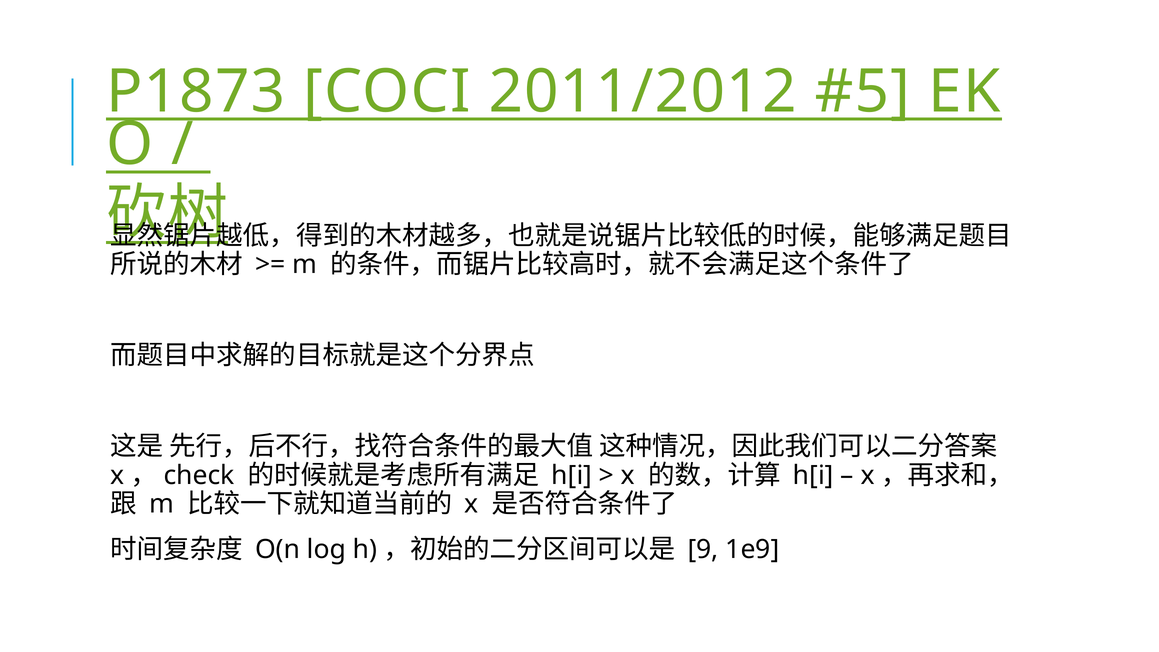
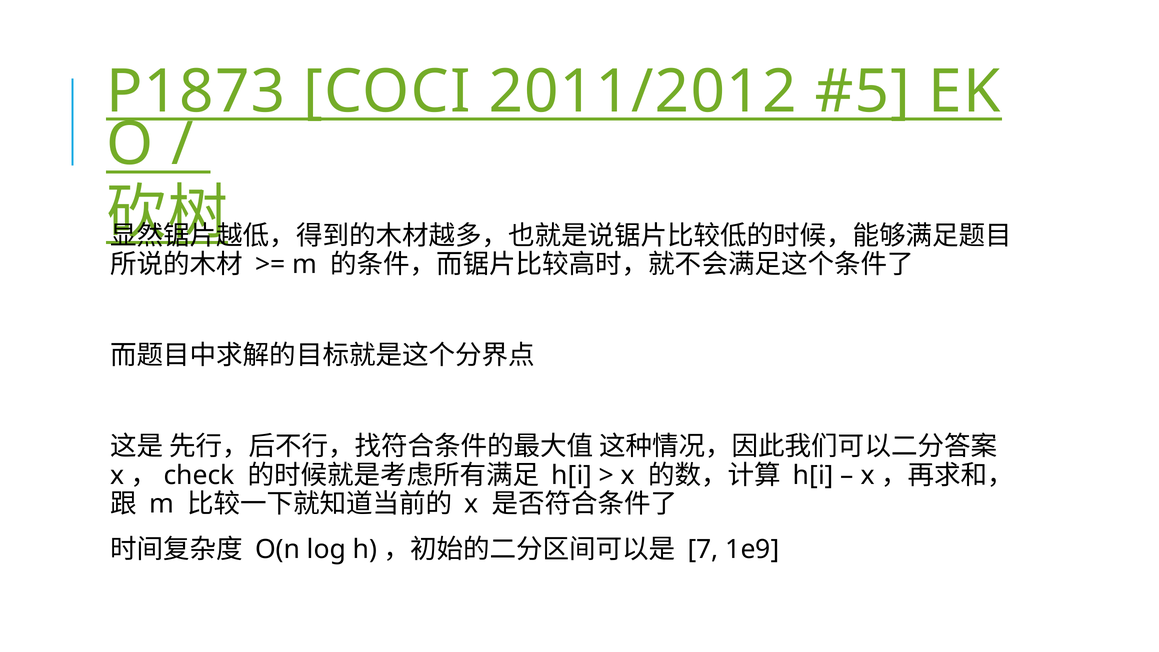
9: 9 -> 7 (703, 550)
